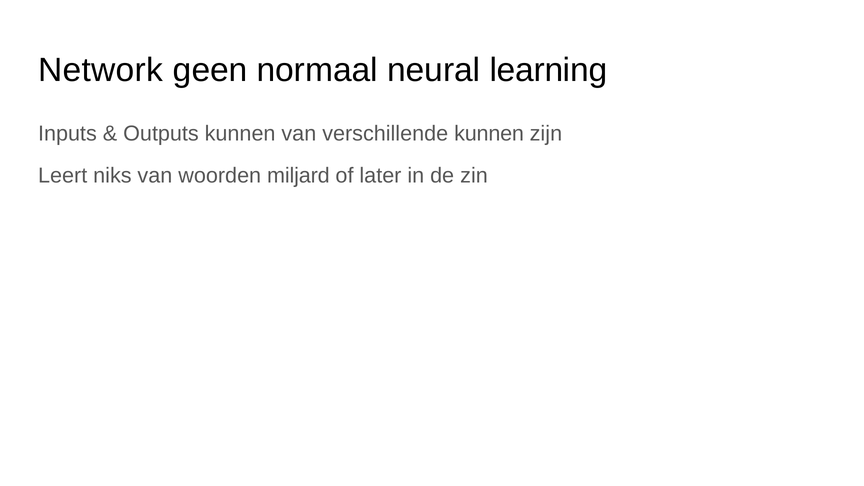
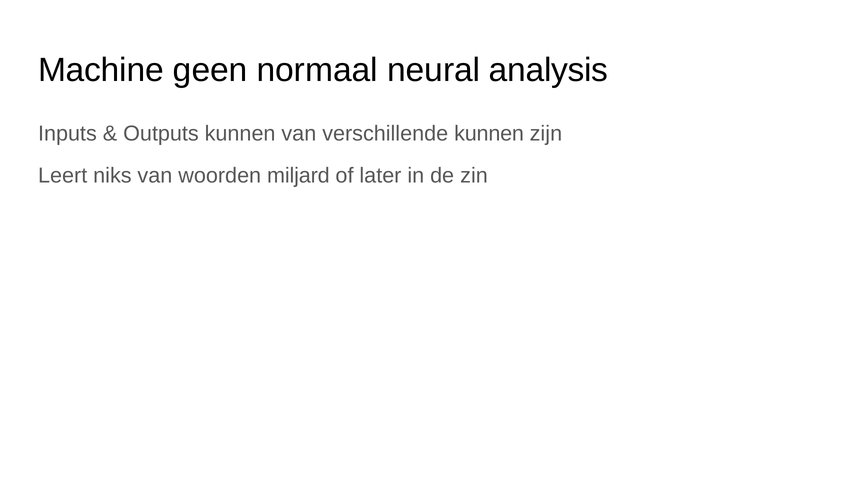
Network: Network -> Machine (101, 70)
learning: learning -> analysis (548, 70)
